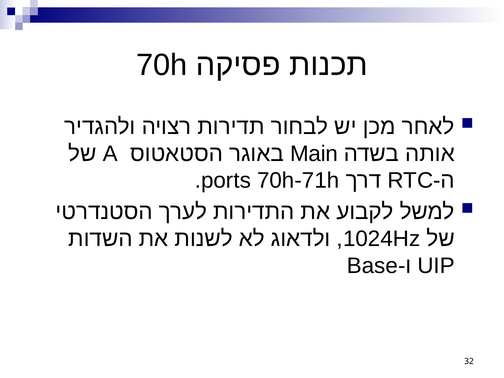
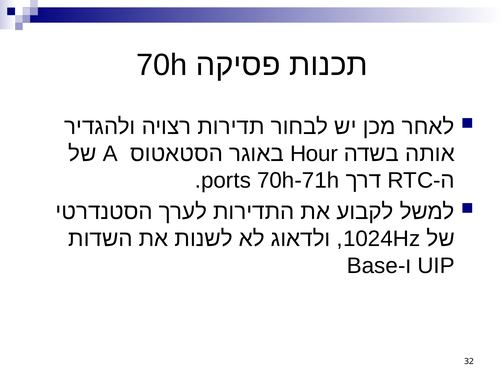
Main: Main -> Hour (314, 154)
